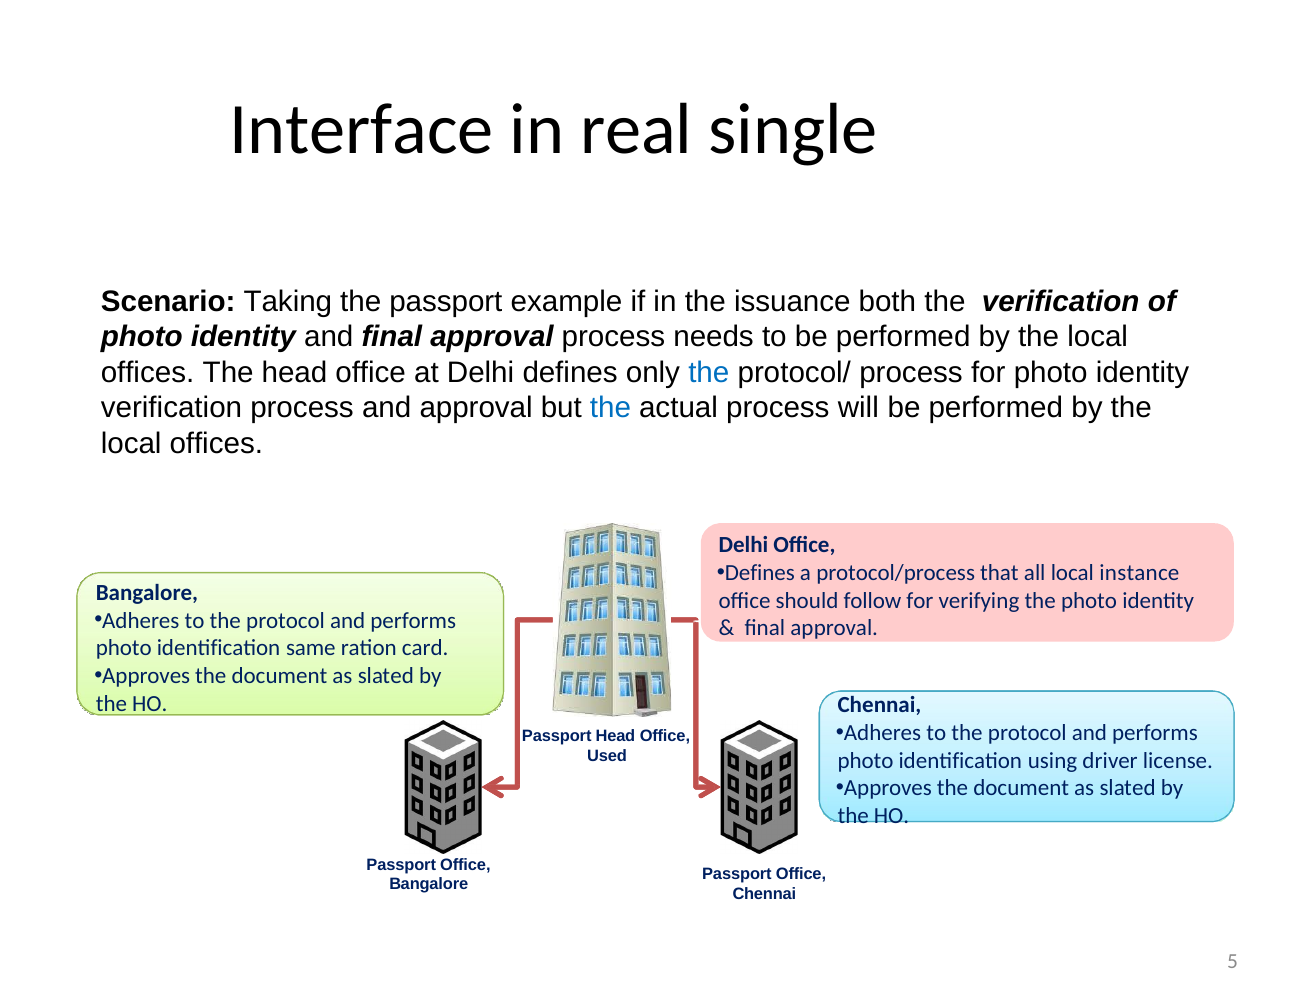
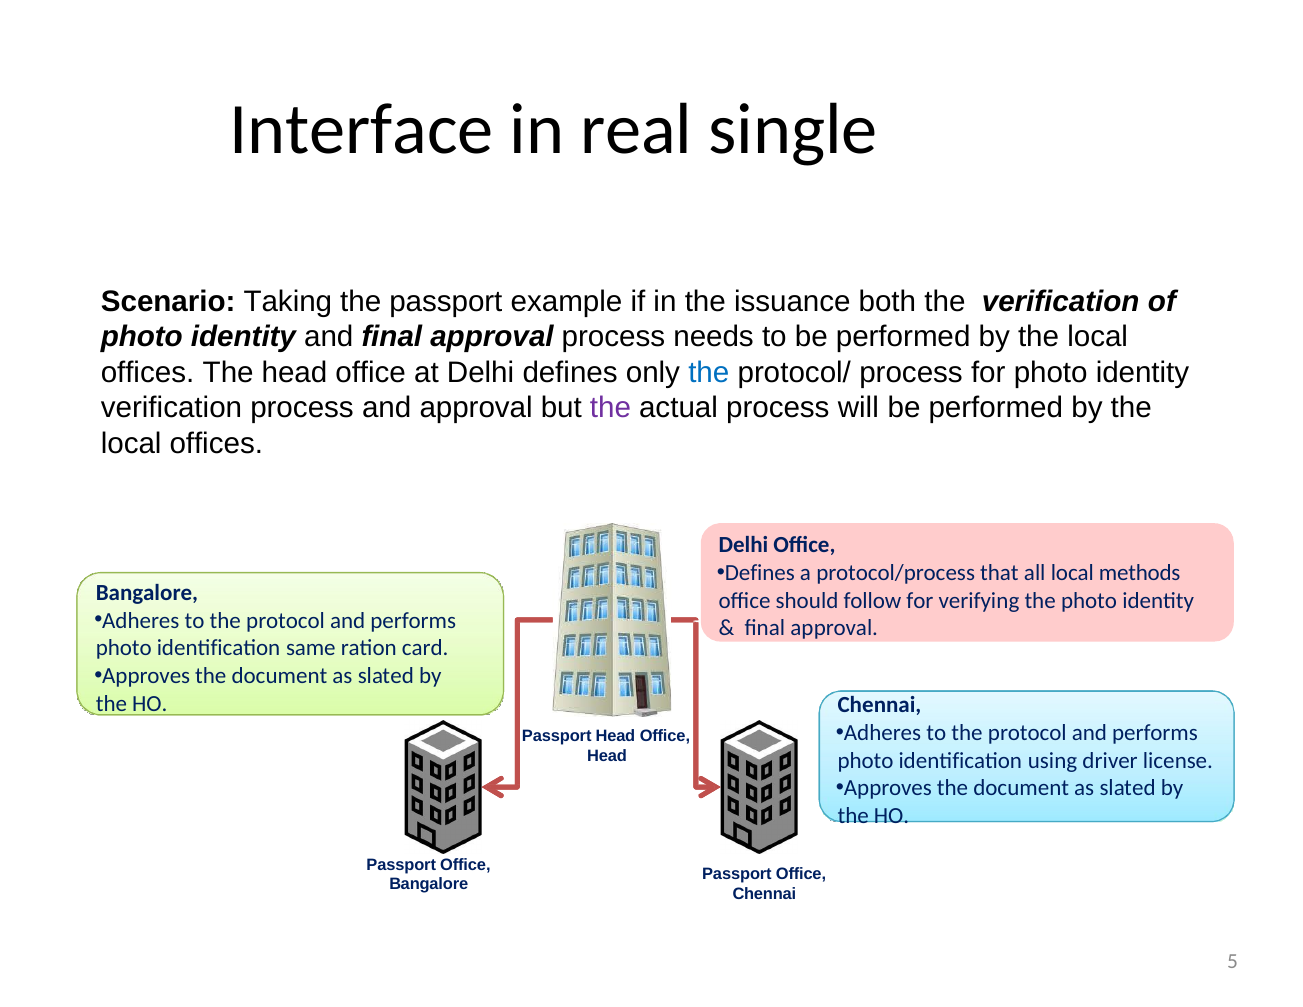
the colour: blue -> purple (610, 408)
instance: instance -> methods (1140, 573)
Used: Used -> Head (607, 756)
